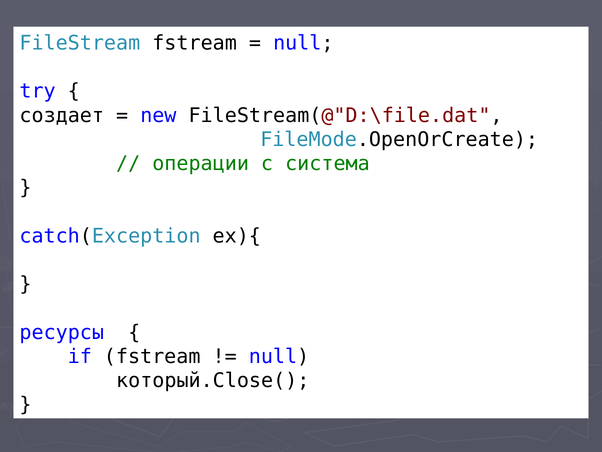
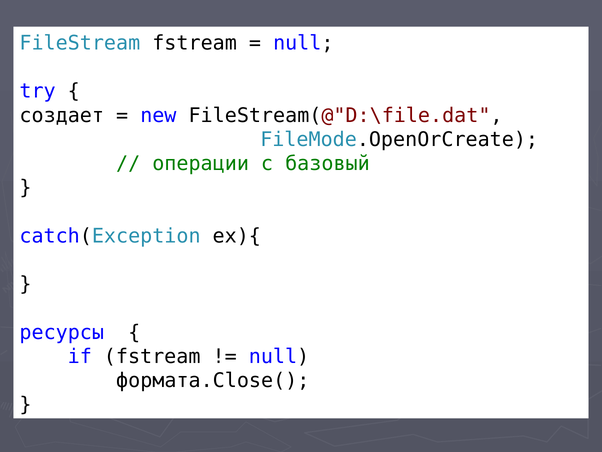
система: система -> базовый (327, 163)
который.Close(: который.Close( -> формата.Close( (213, 380)
